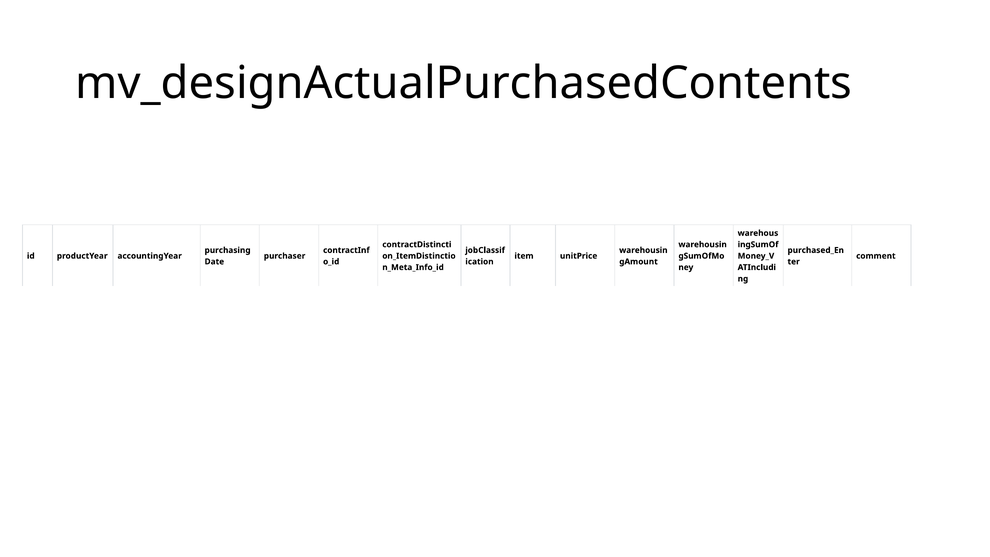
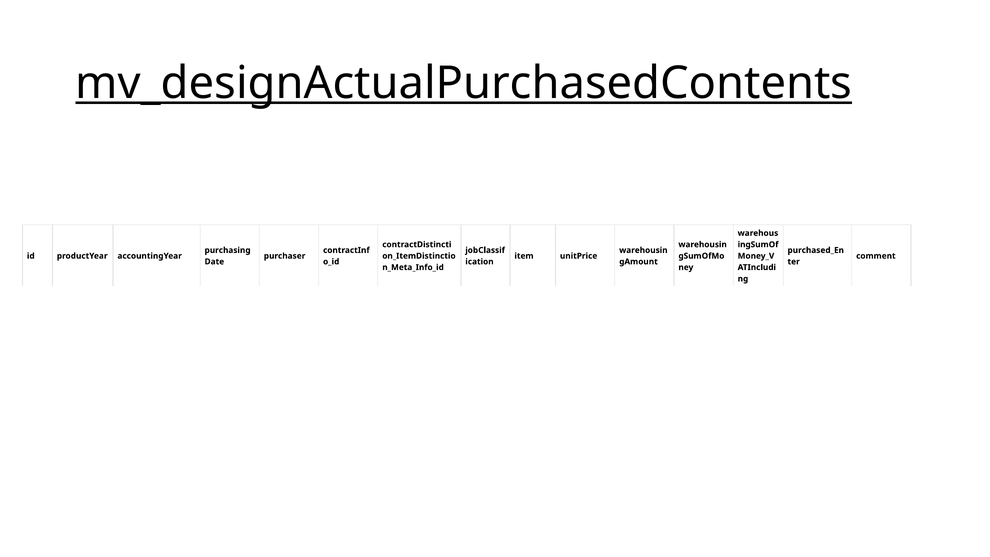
mv_designActualPurchasedContents underline: none -> present (464, 83)
